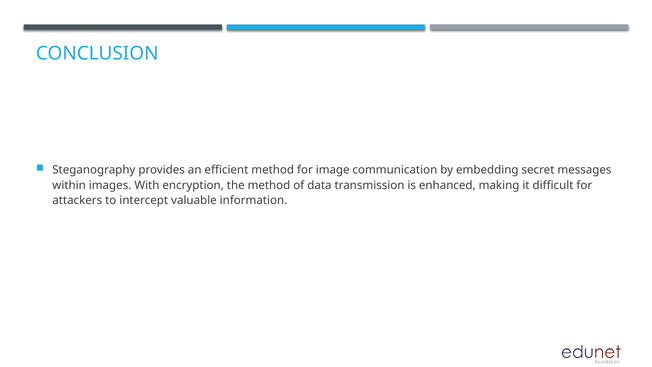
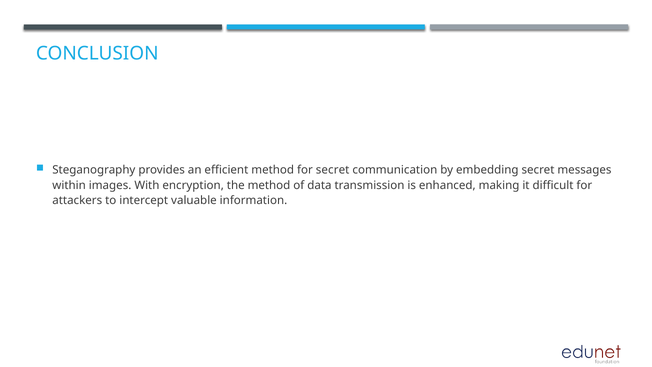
for image: image -> secret (333, 170)
